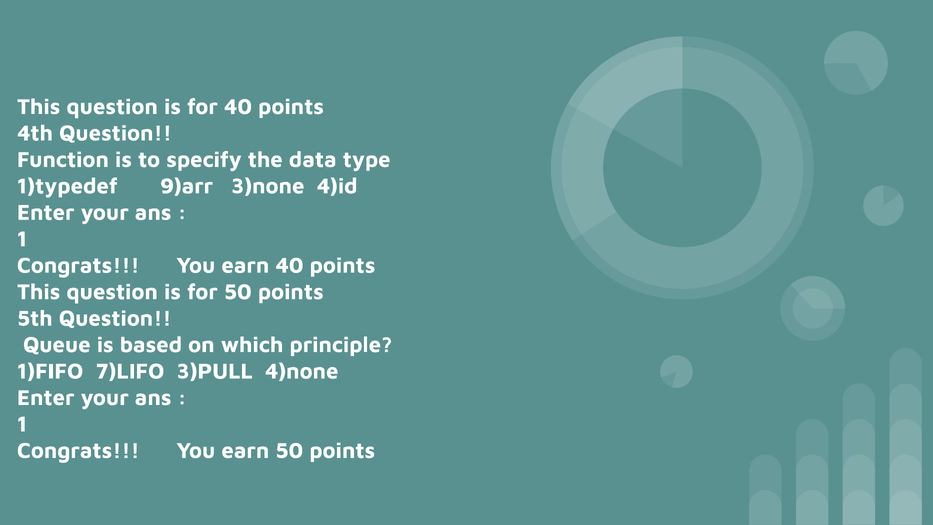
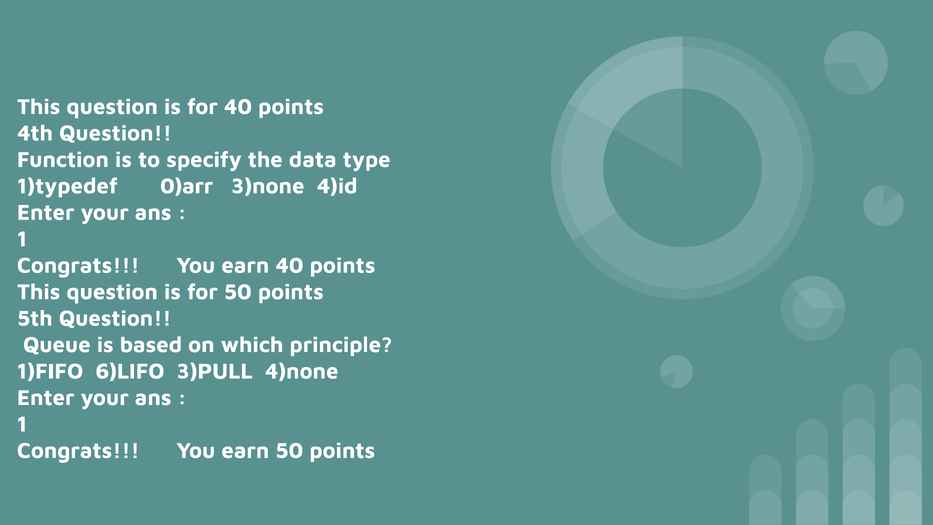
9)arr: 9)arr -> 0)arr (187, 186)
7)LIFO: 7)LIFO -> 6)LIFO (130, 371)
